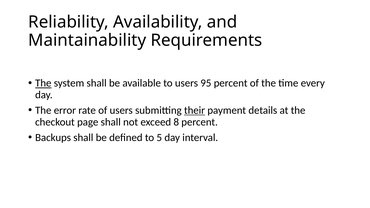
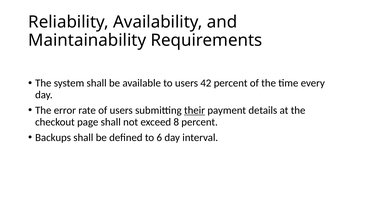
The underline: present -> none (43, 83)
95: 95 -> 42 (206, 83)
5: 5 -> 6 (159, 138)
